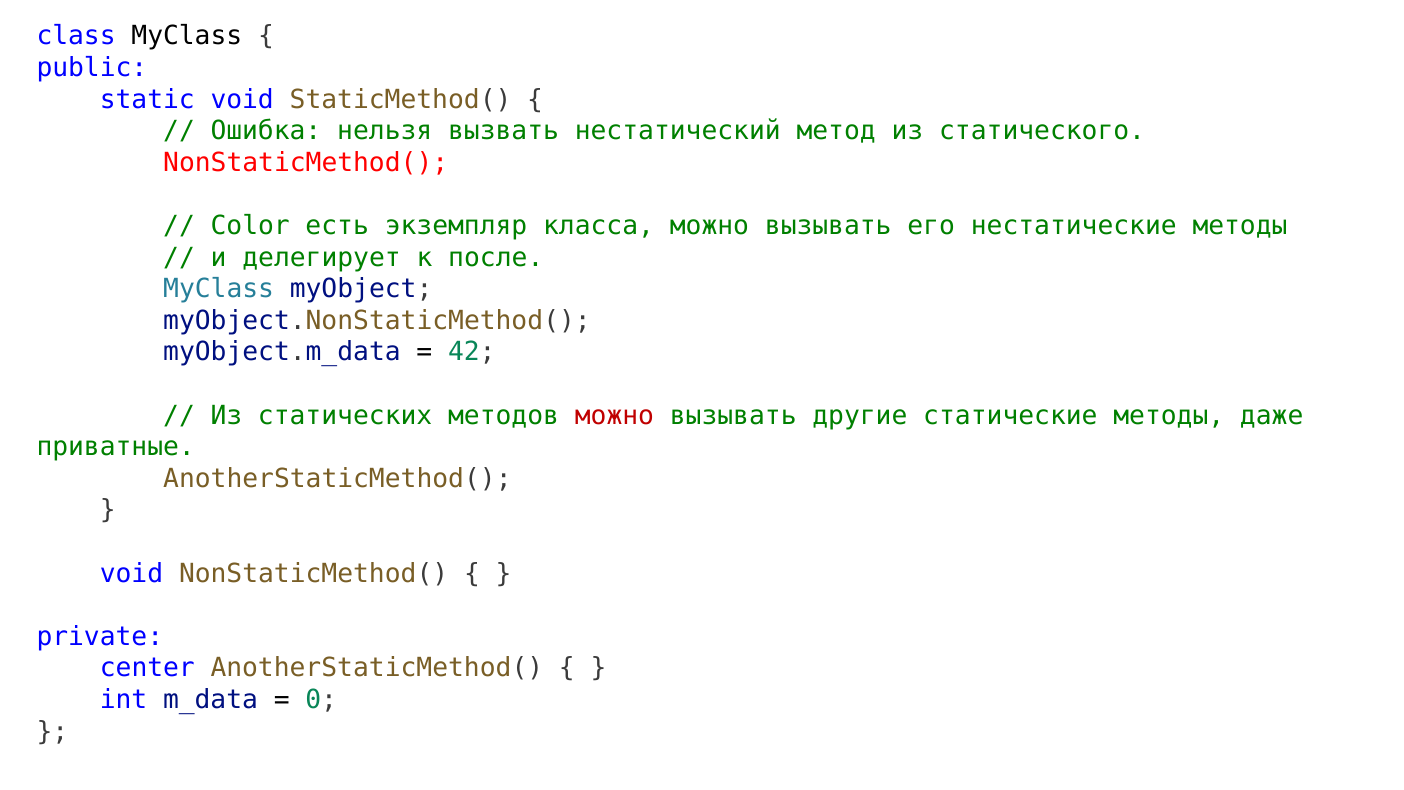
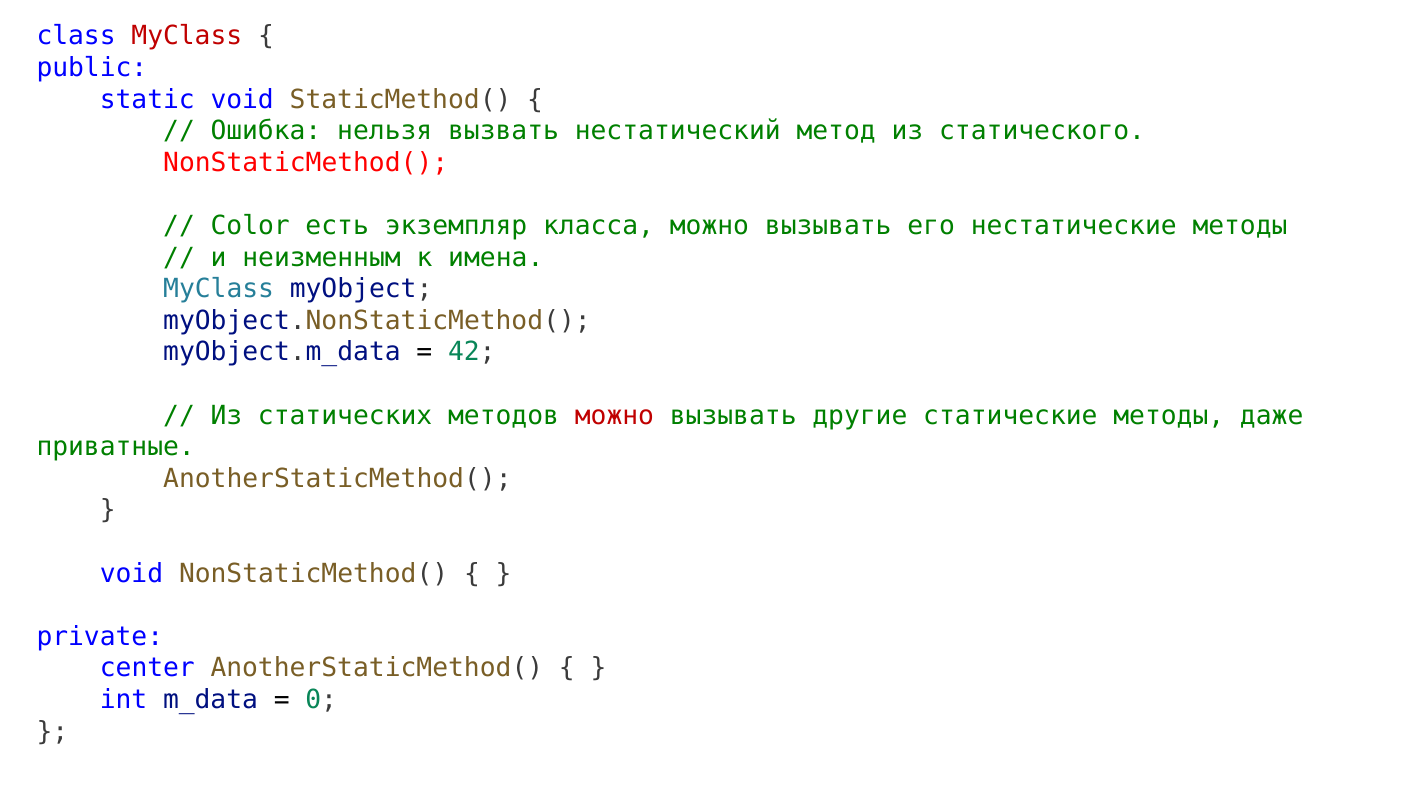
MyClass colour: black -> red (187, 36)
делегирует: делегирует -> неизменным (322, 257)
после: после -> имена (496, 257)
